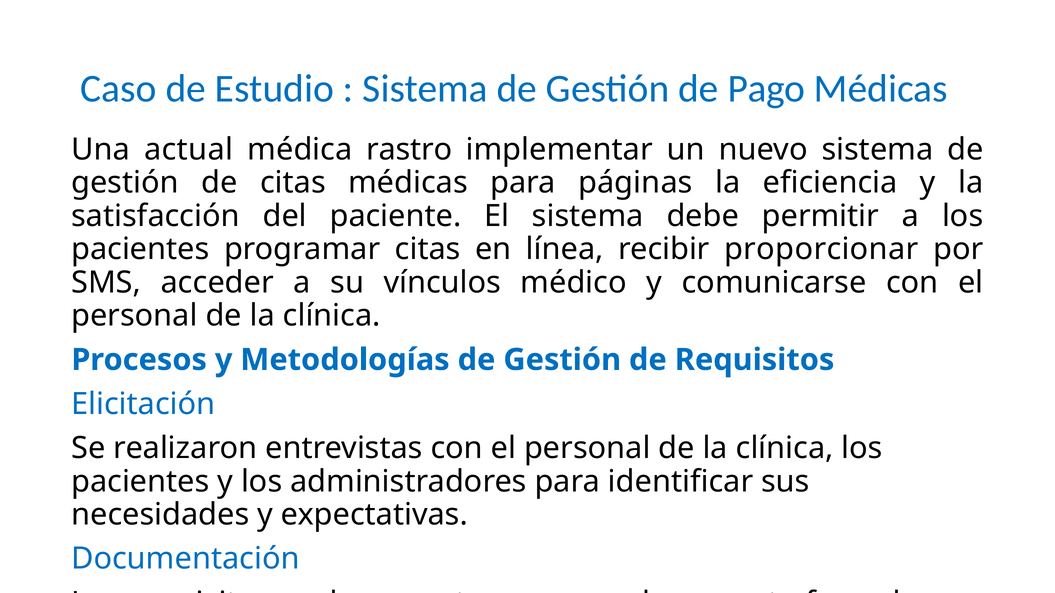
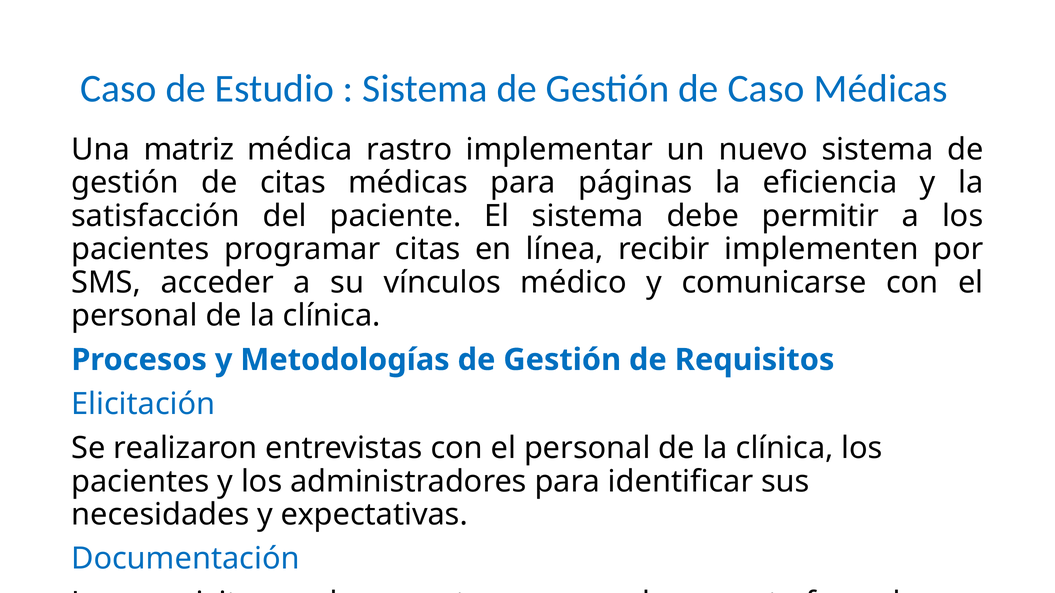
de Pago: Pago -> Caso (766, 89)
actual: actual -> matriz (189, 150)
proporcionar: proporcionar -> implementen (821, 249)
